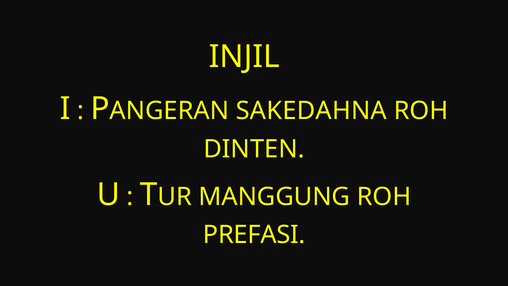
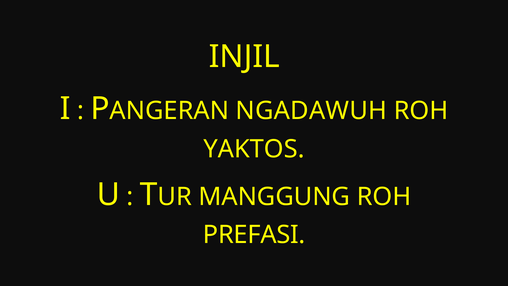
SAKEDAHNA: SAKEDAHNA -> NGADAWUH (311, 111)
DINTEN: DINTEN -> YAKTOS (254, 149)
